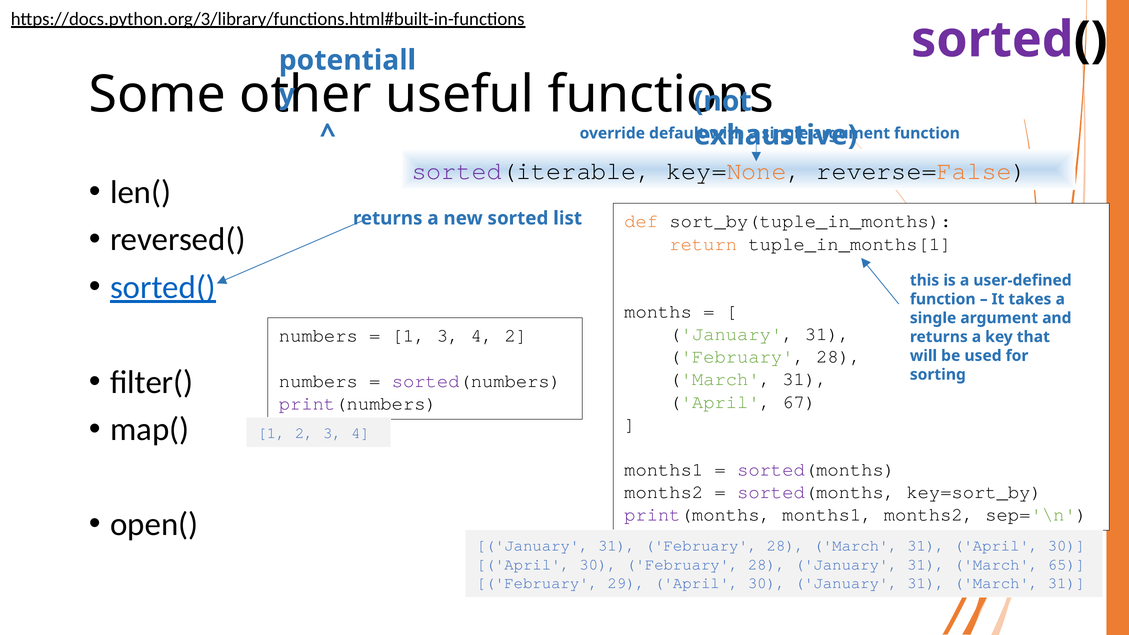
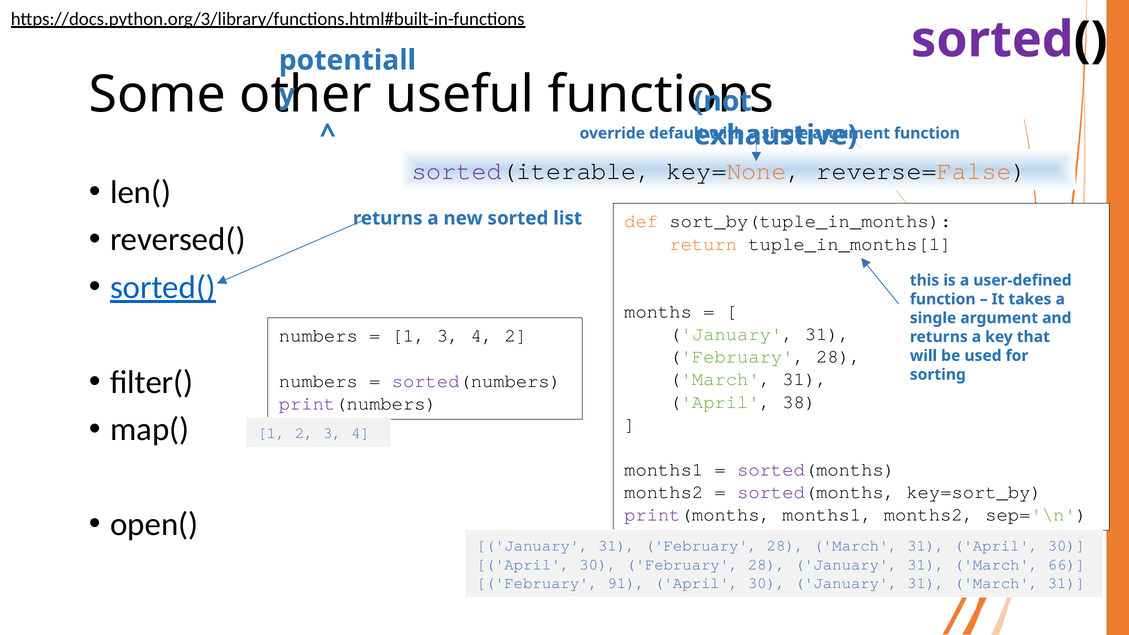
67: 67 -> 38 (799, 402)
65: 65 -> 66 (1067, 565)
29: 29 -> 91 (626, 583)
